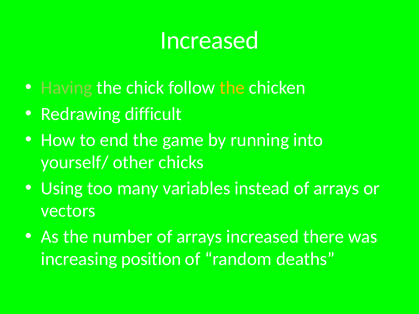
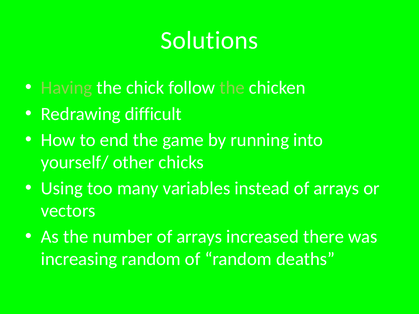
Increased: Increased -> Solutions (209, 41)
the colour: yellow -> light green (232, 88)
increasing position: position -> random (151, 259)
